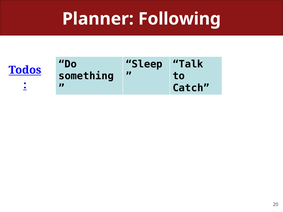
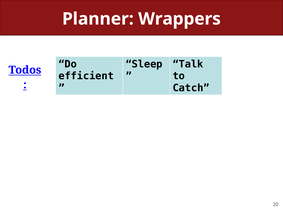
Following: Following -> Wrappers (180, 19)
something: something -> efficient (86, 76)
